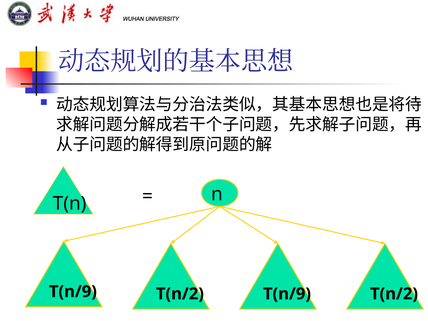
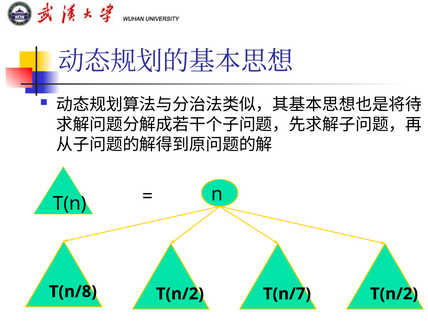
T(n/9: T(n/9 -> T(n/8 (73, 292)
T(n/2 T(n/9: T(n/9 -> T(n/7 (287, 294)
